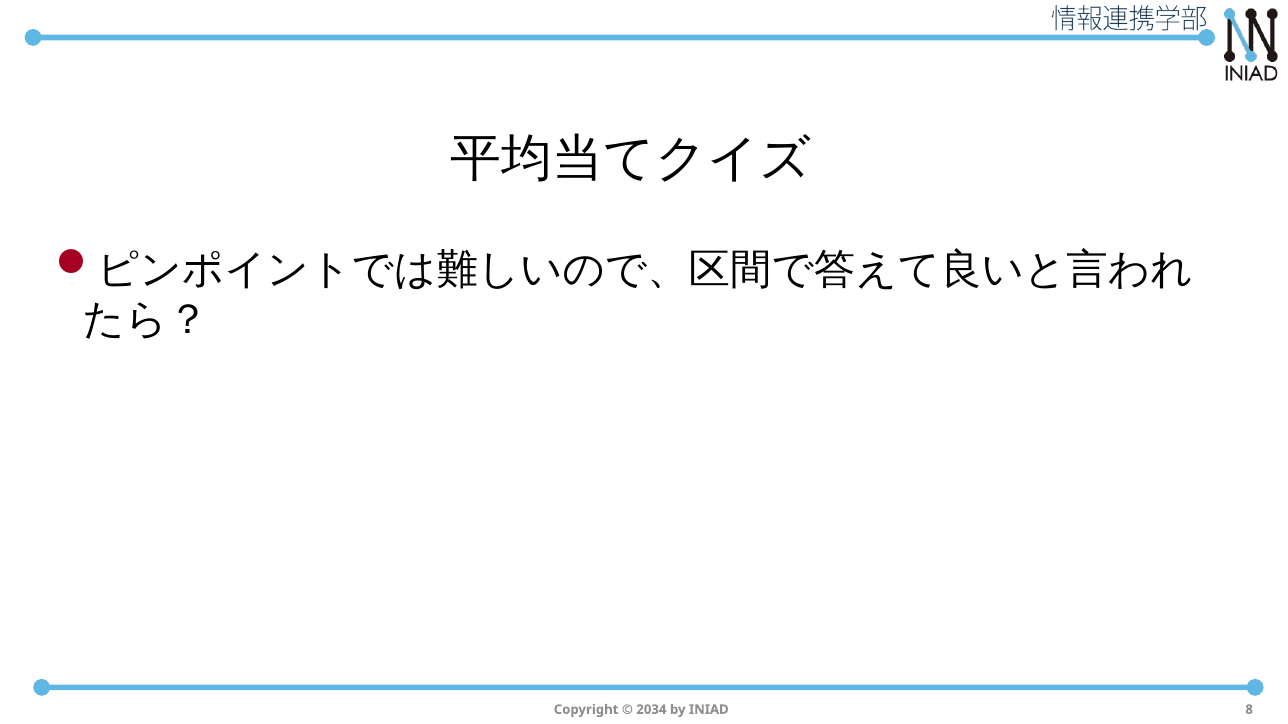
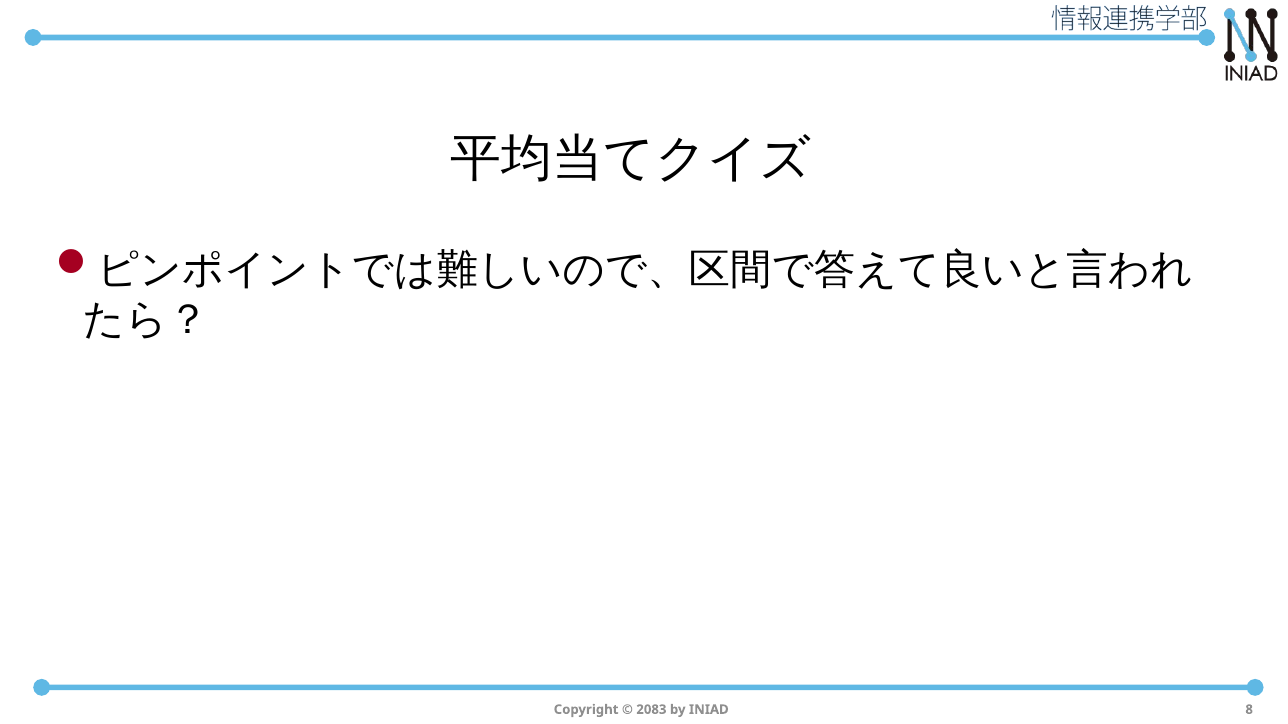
2034: 2034 -> 2083 (651, 710)
